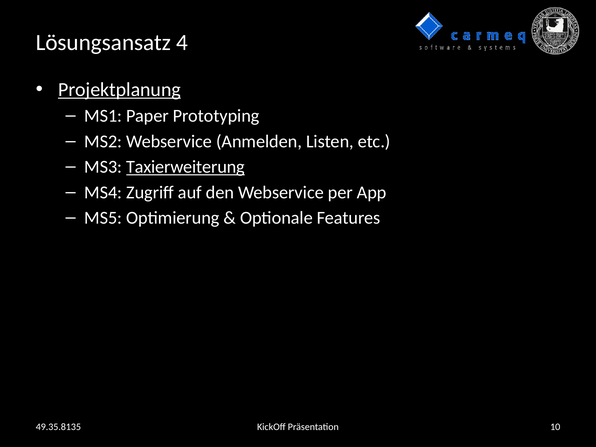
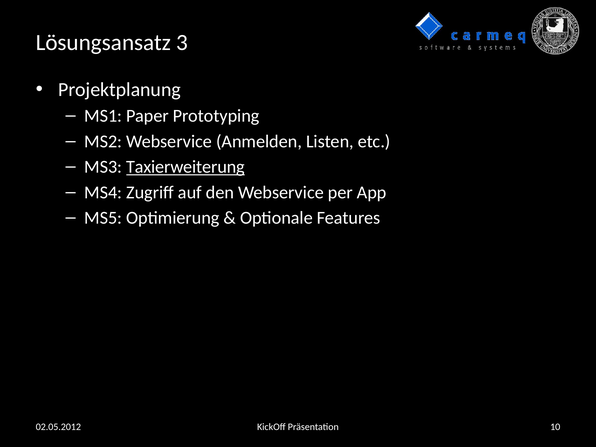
4: 4 -> 3 (182, 43)
Projektplanung underline: present -> none (119, 90)
49.35.8135: 49.35.8135 -> 02.05.2012 (58, 427)
